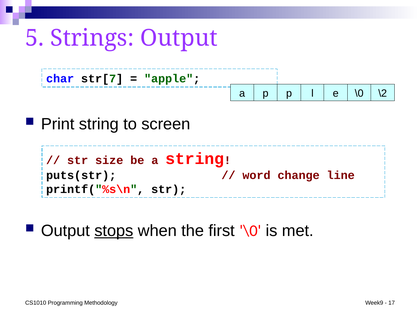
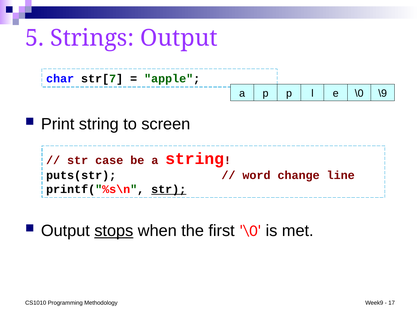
\2: \2 -> \9 (383, 93)
size: size -> case (109, 160)
str underline: none -> present (169, 189)
